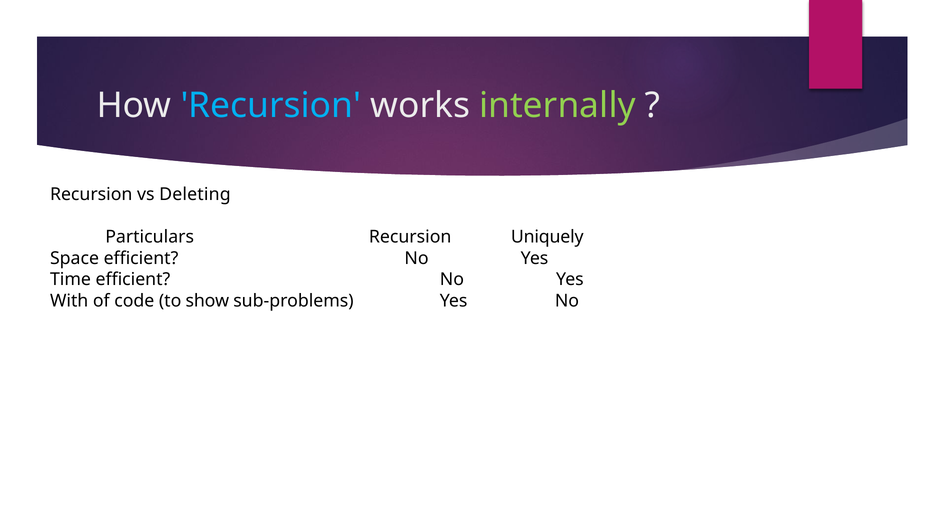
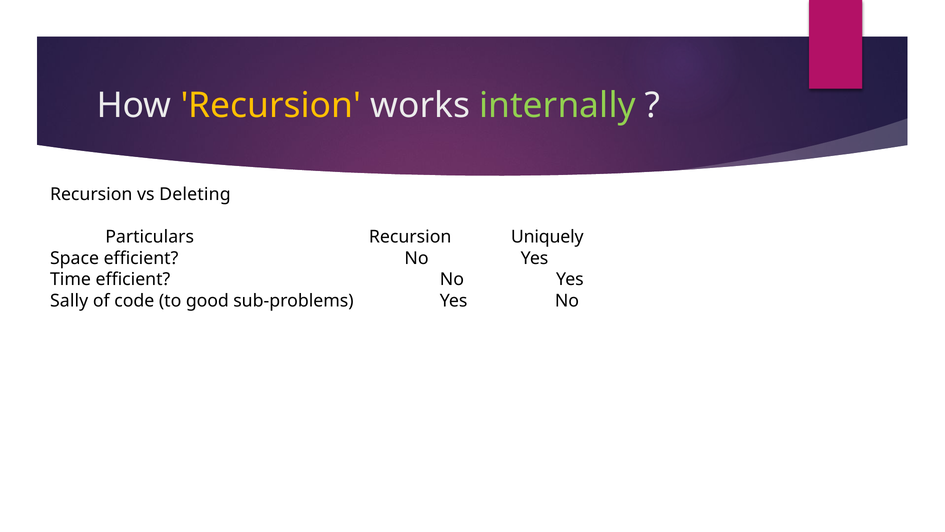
Recursion colour: light blue -> yellow (271, 105)
With: With -> Sally (69, 301)
show: show -> good (207, 301)
